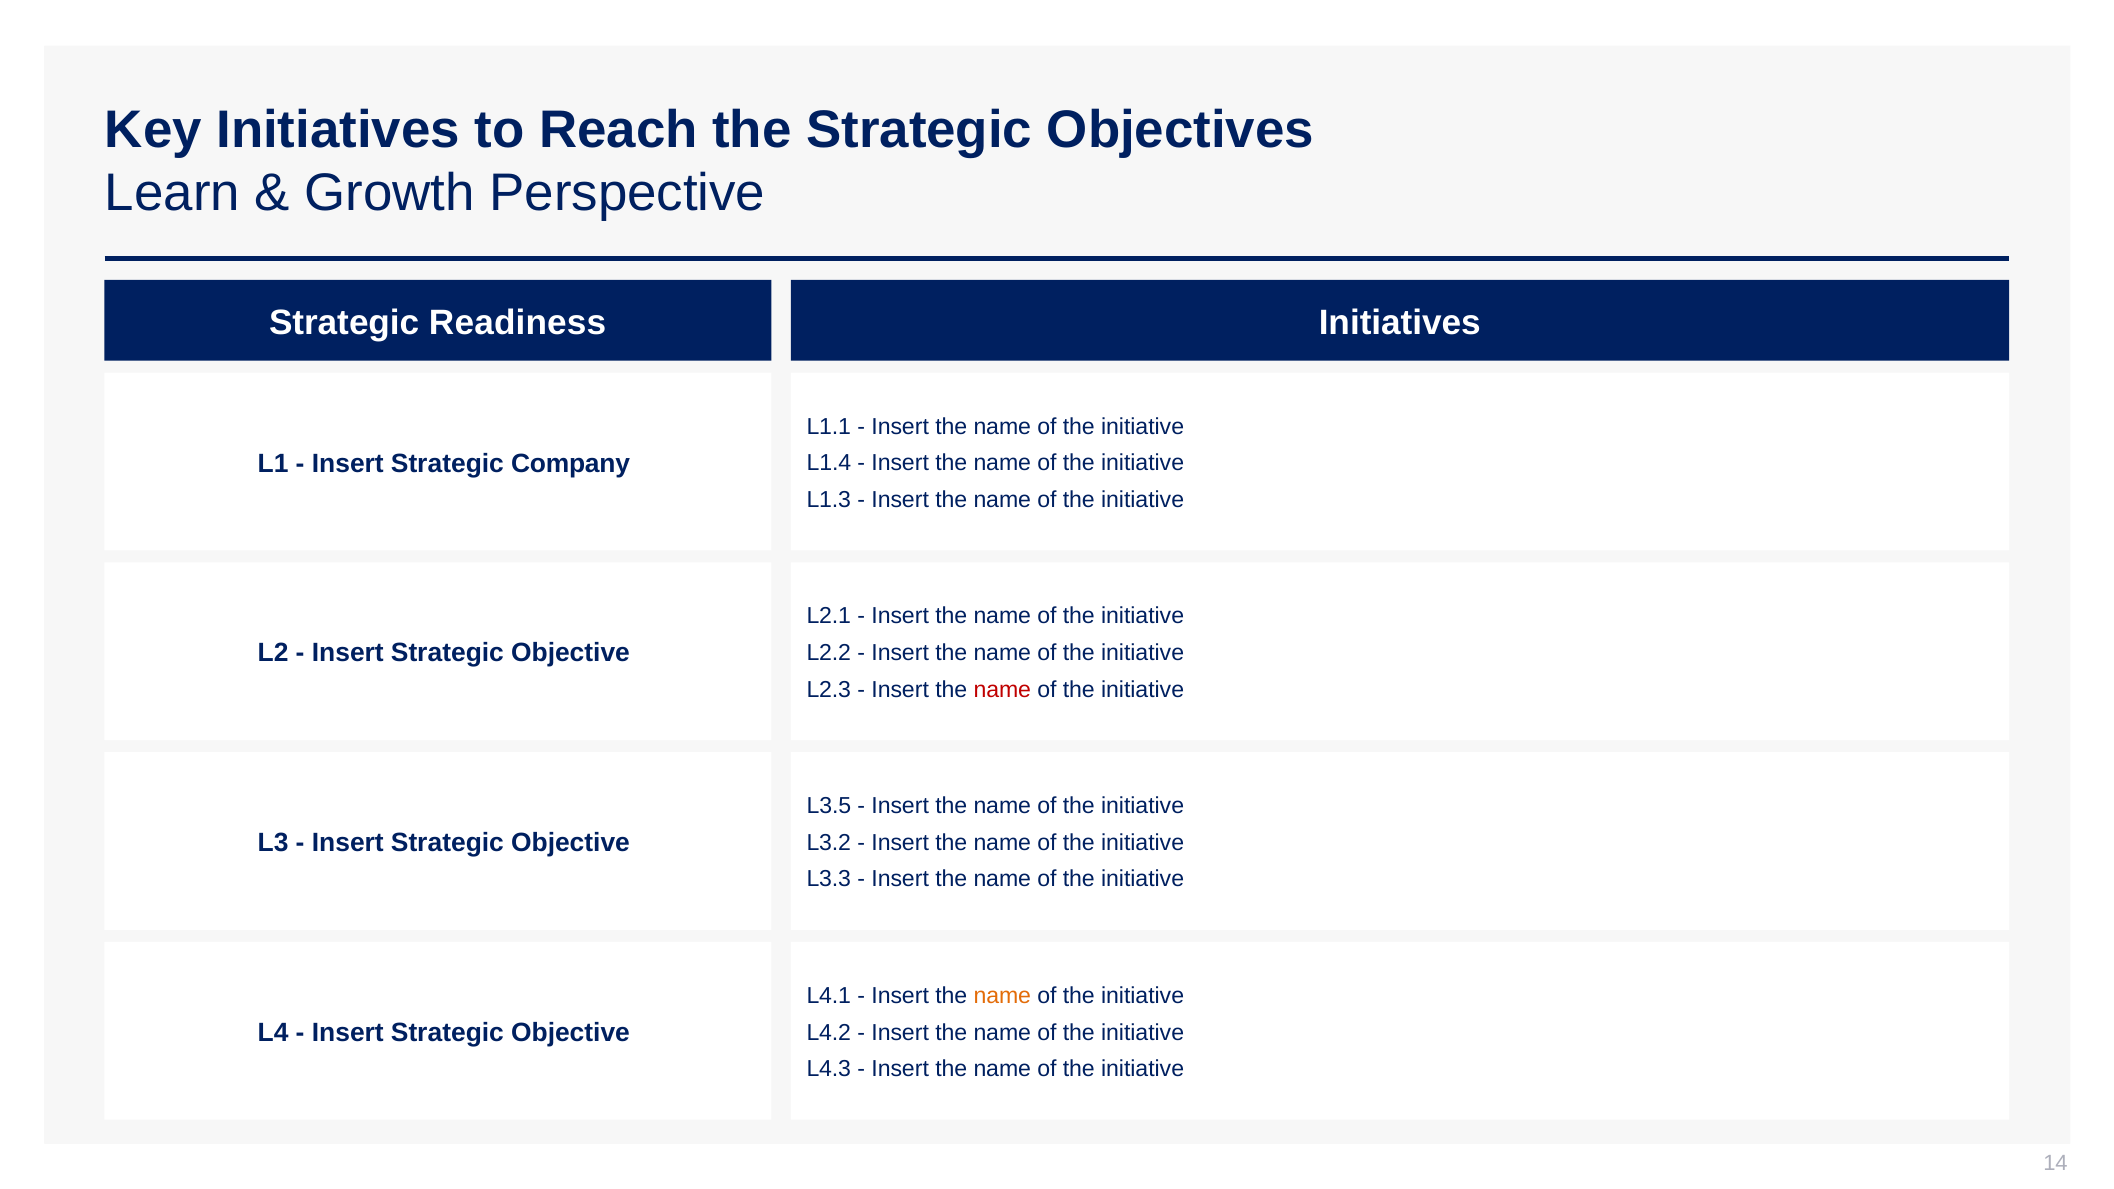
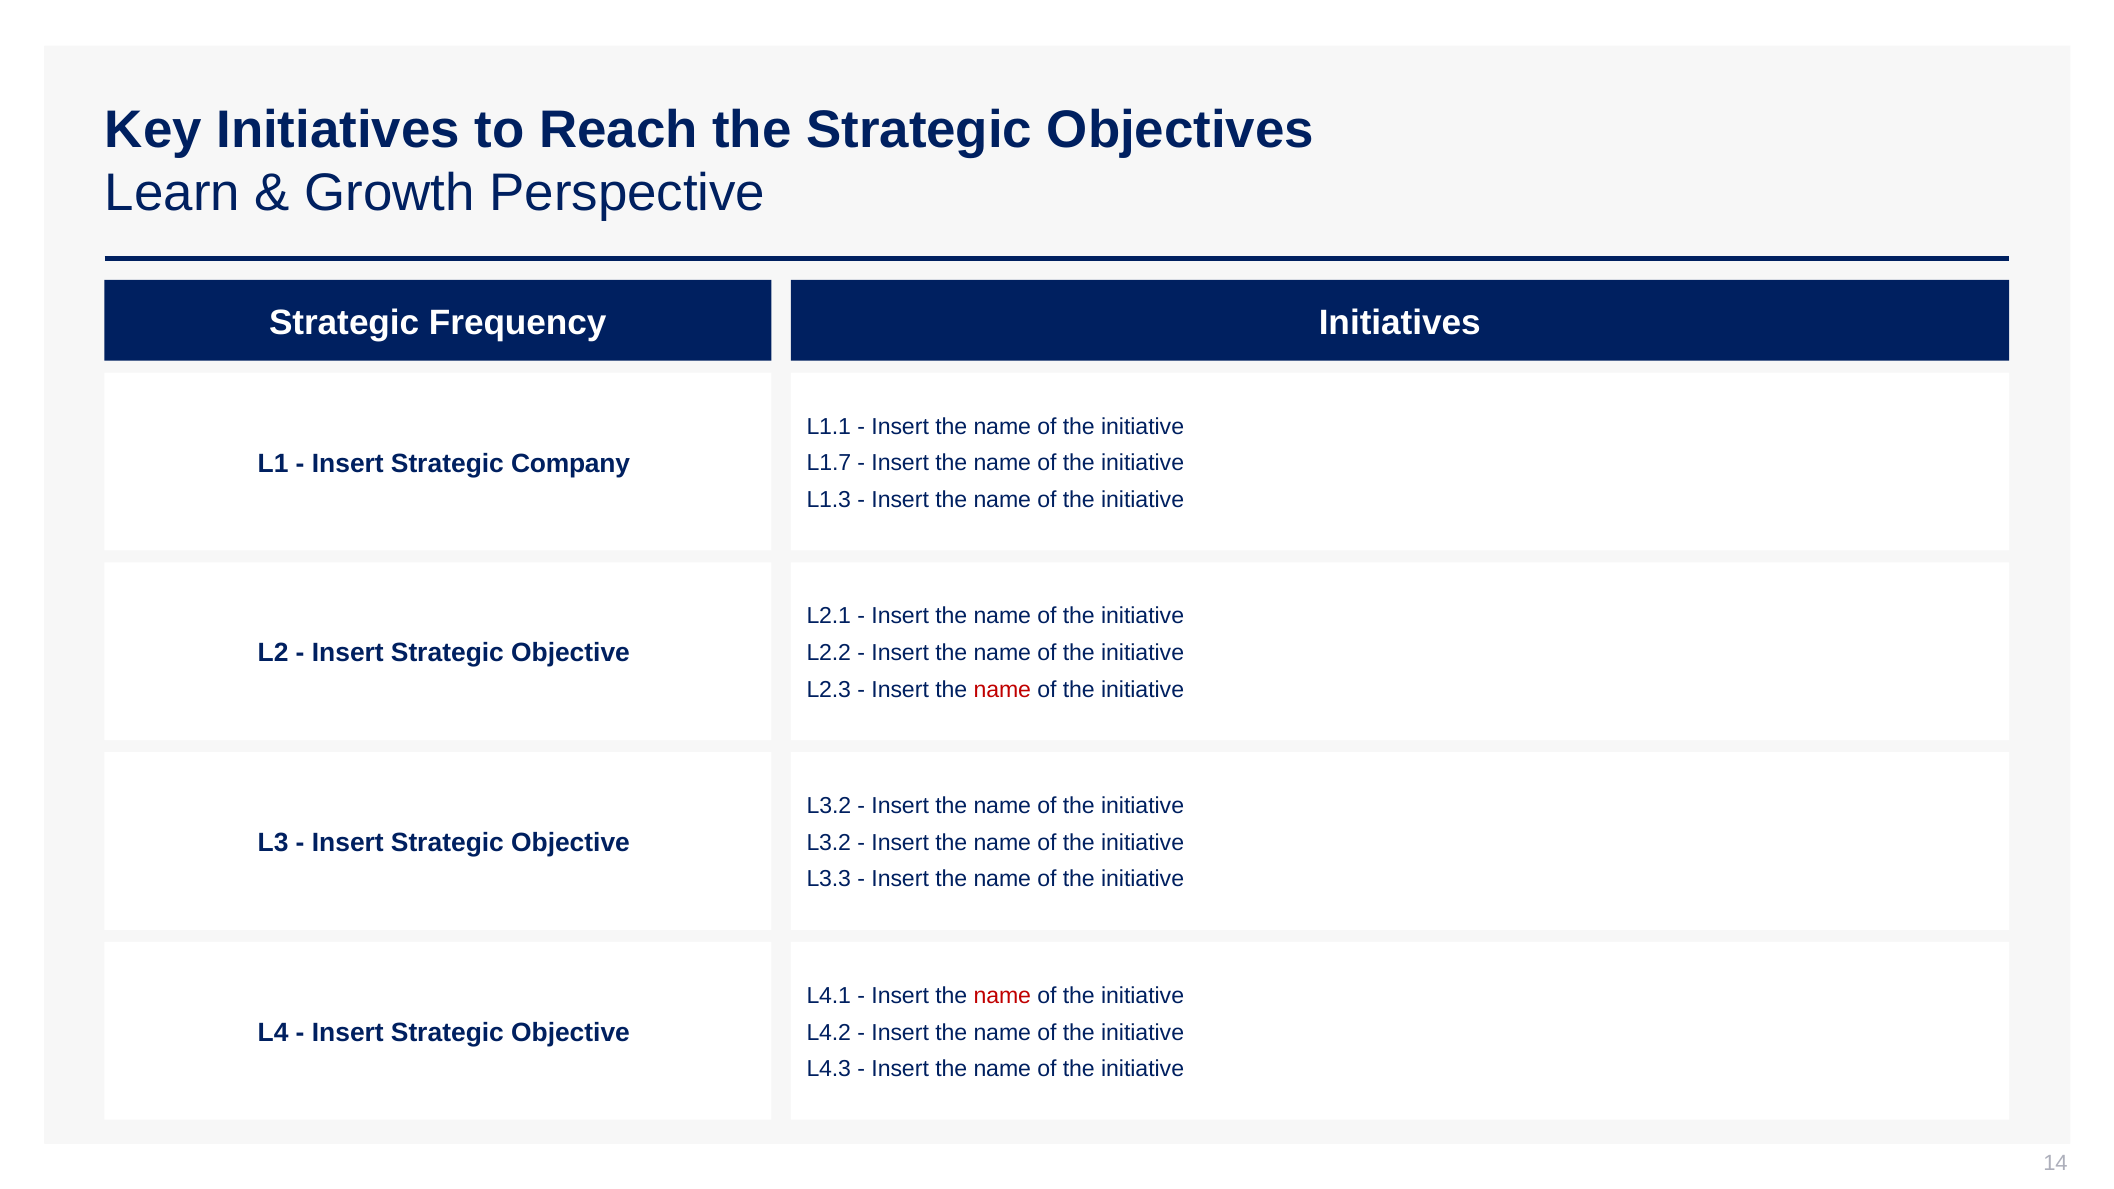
Readiness: Readiness -> Frequency (518, 323)
L1.4: L1.4 -> L1.7 (829, 463)
L3.5: L3.5 -> L3.2 (829, 806)
name colour: orange -> red (1002, 996)
